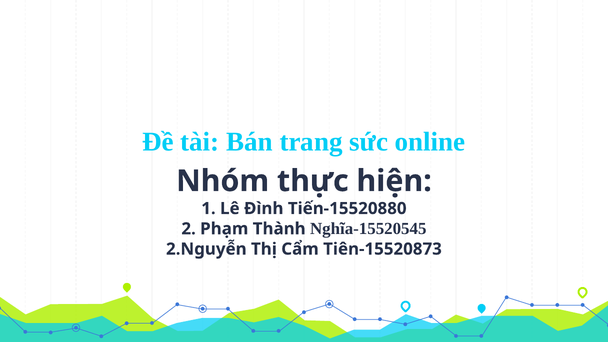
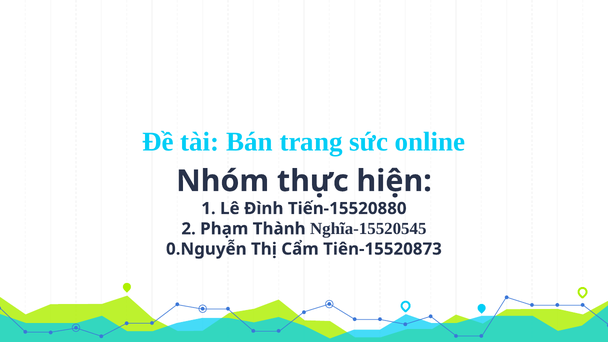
2.Nguyễn: 2.Nguyễn -> 0.Nguyễn (206, 249)
